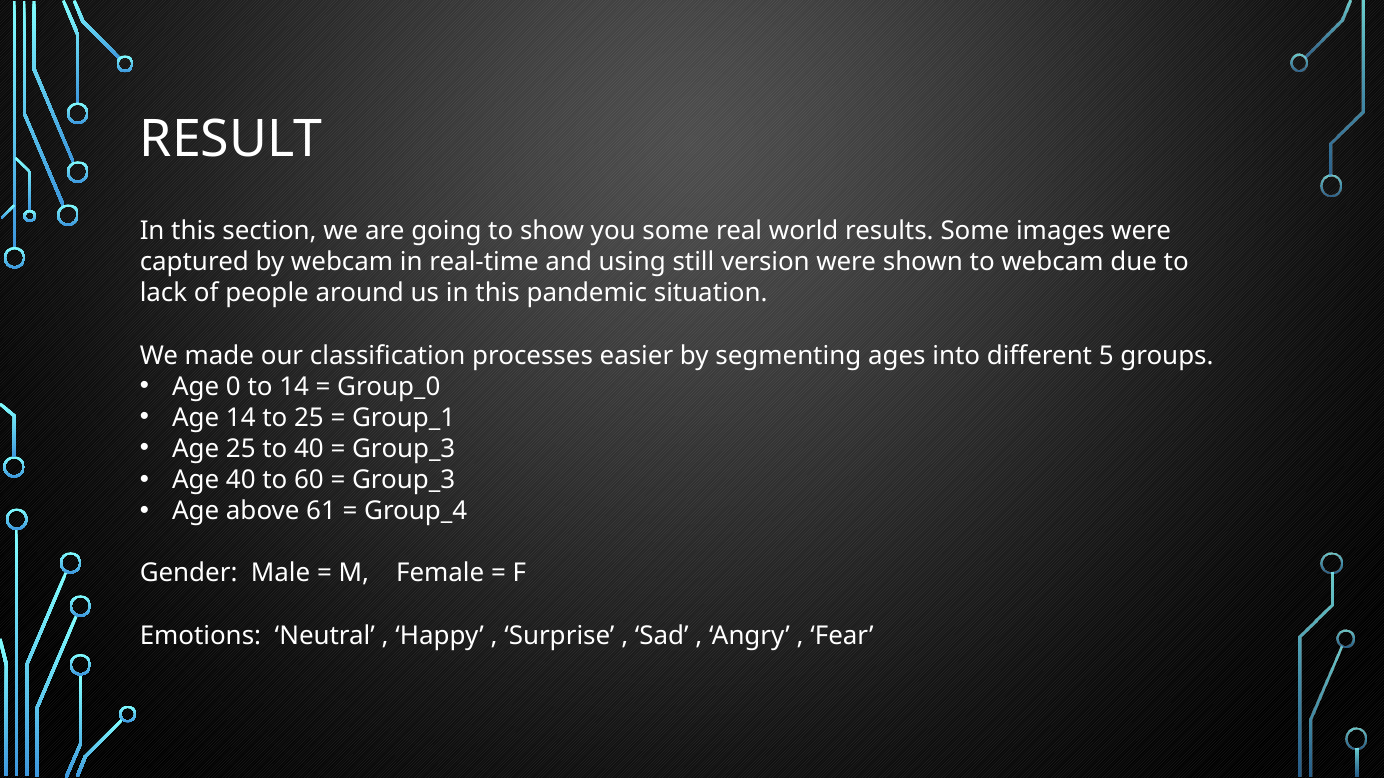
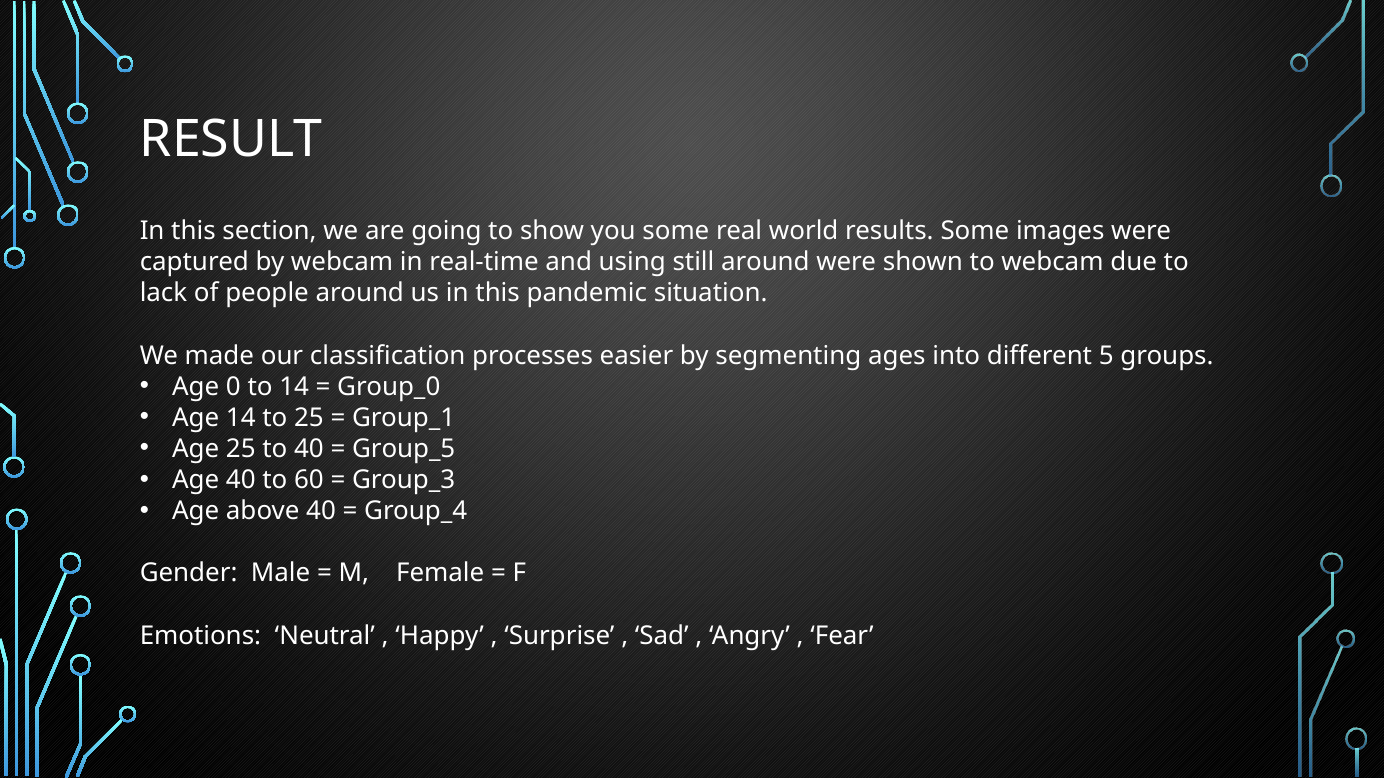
still version: version -> around (765, 262)
Group_3: Group_3 -> Group_5 (404, 449)
above 61: 61 -> 40 (321, 511)
